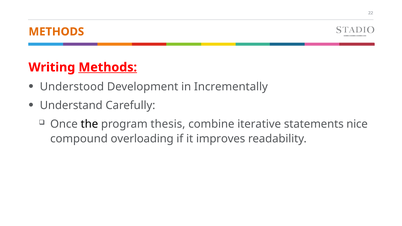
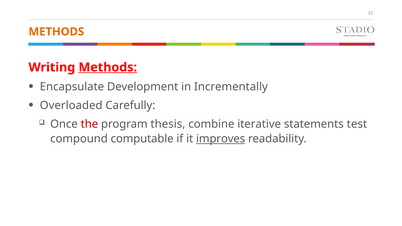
Understood: Understood -> Encapsulate (72, 87)
Understand: Understand -> Overloaded (71, 105)
the colour: black -> red (89, 124)
nice: nice -> test (357, 124)
overloading: overloading -> computable (142, 139)
improves underline: none -> present (221, 139)
